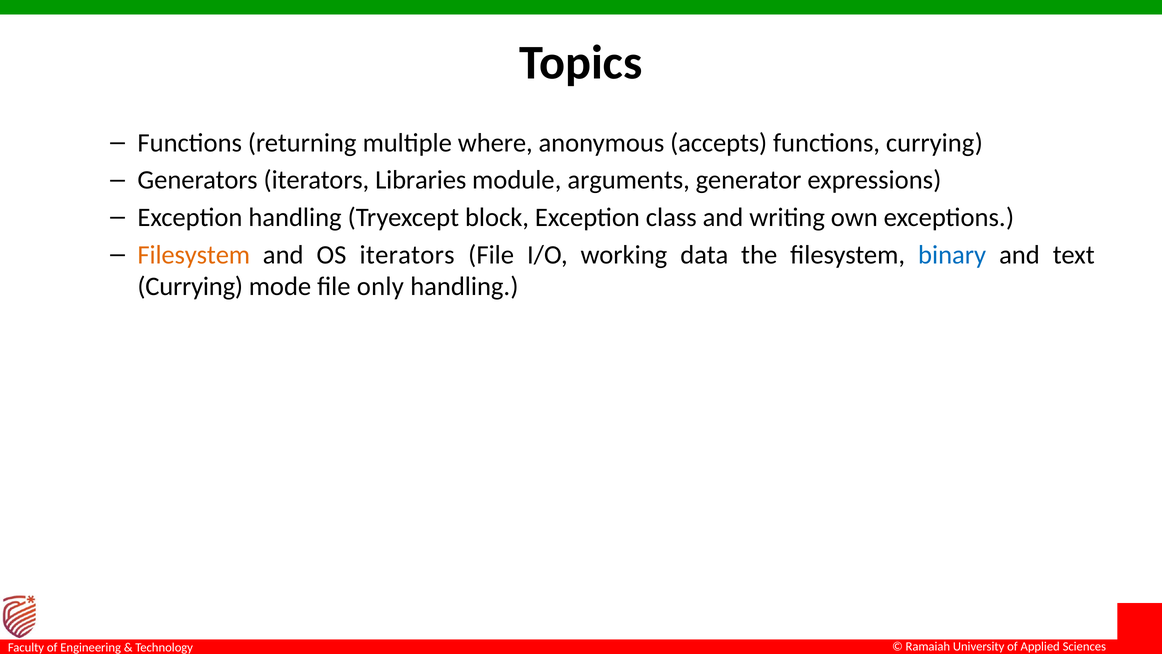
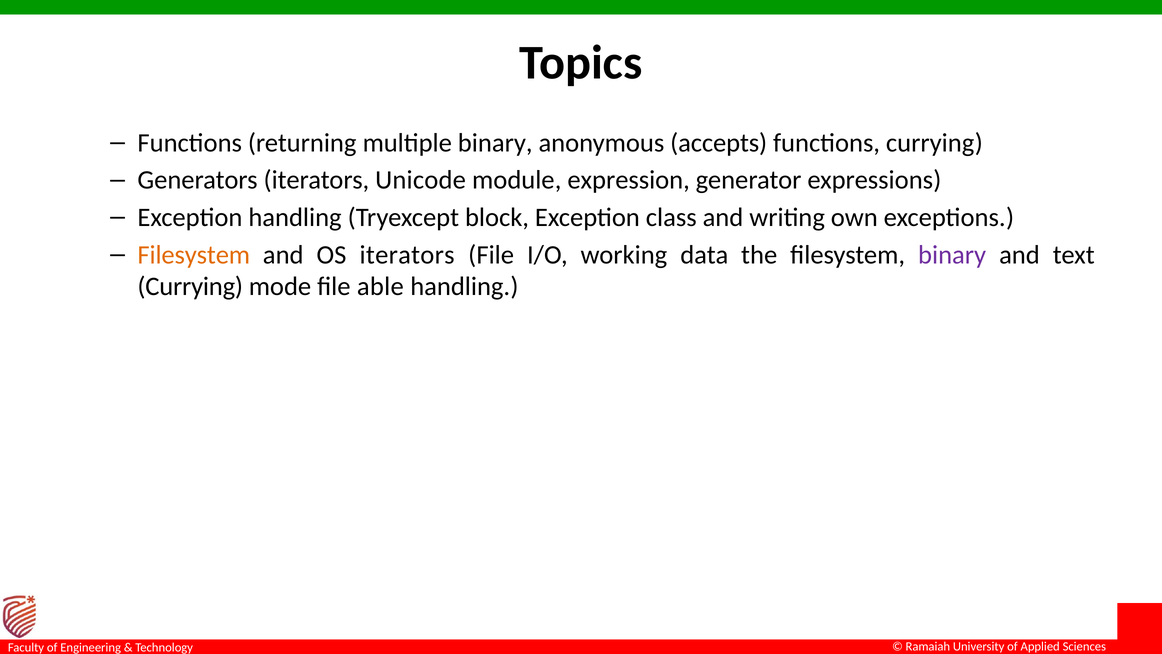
multiple where: where -> binary (495, 143)
Libraries: Libraries -> Unicode (421, 180)
arguments: arguments -> expression (629, 180)
binary colour: blue -> purple (952, 255)
only: only -> able (380, 287)
